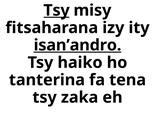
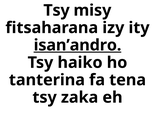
Tsy underline: present -> none (57, 10)
